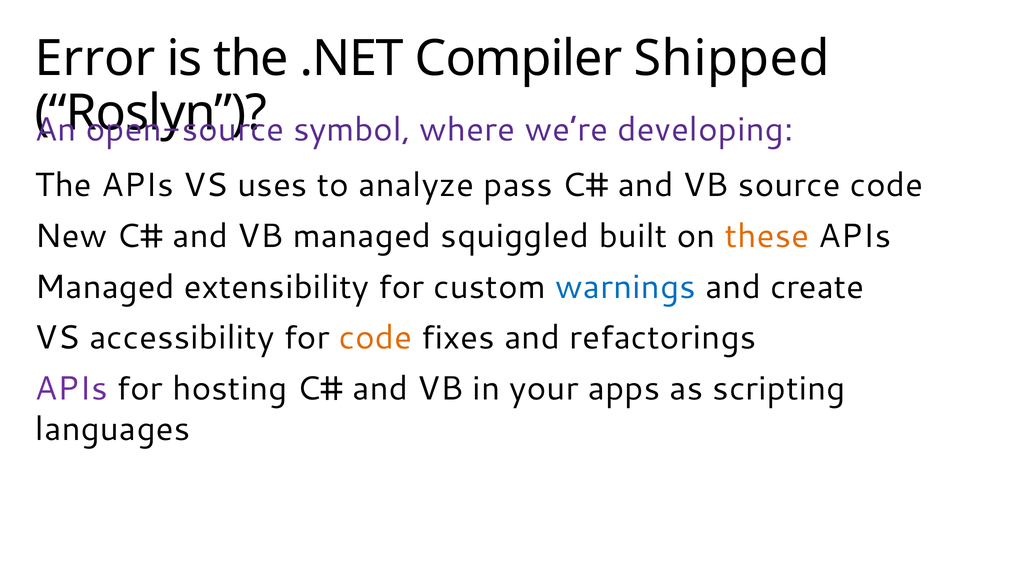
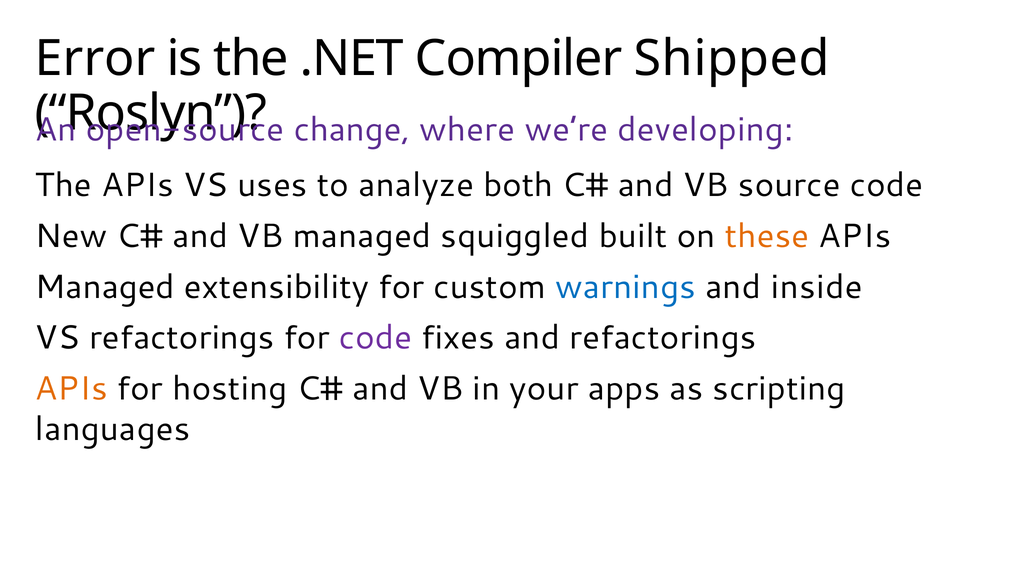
symbol: symbol -> change (352, 130)
pass: pass -> both (518, 185)
create: create -> inside (817, 287)
VS accessibility: accessibility -> refactorings (182, 338)
code colour: orange -> purple (376, 338)
APIs colour: purple -> orange (71, 389)
